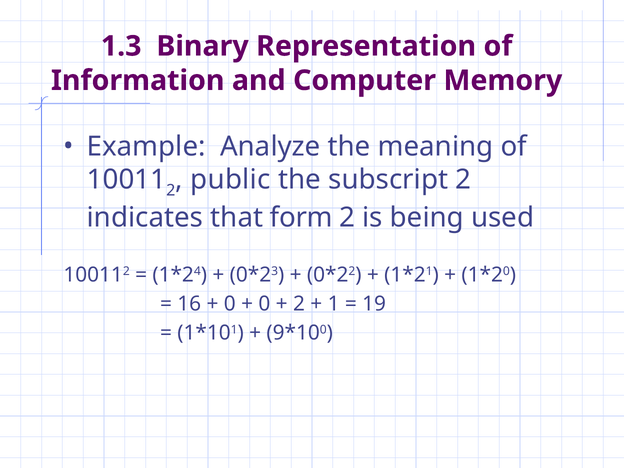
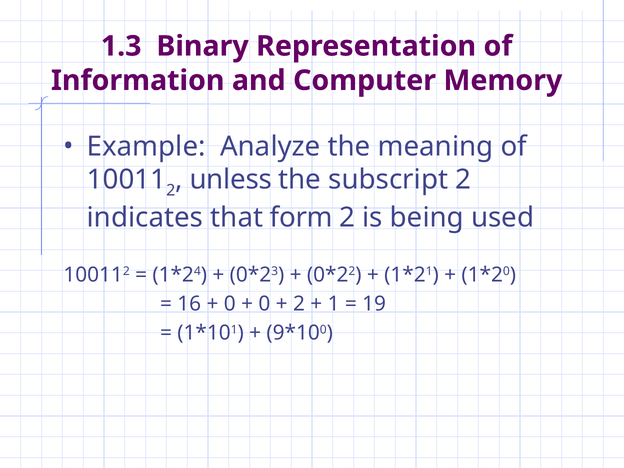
public: public -> unless (231, 180)
